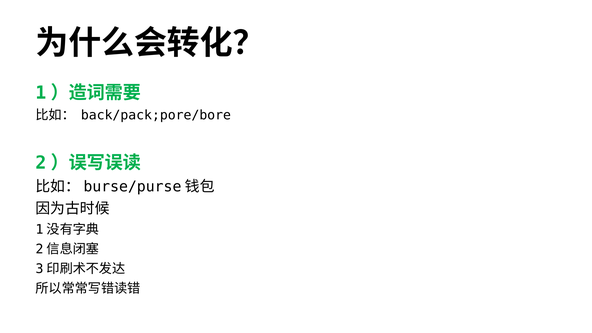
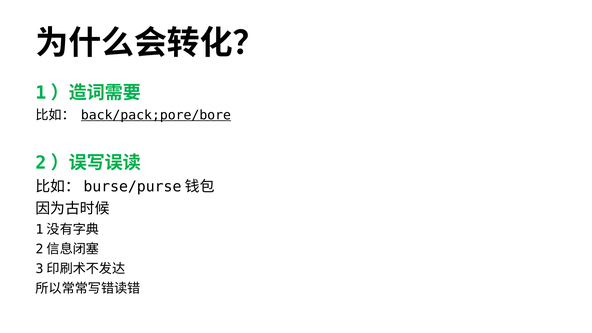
back/pack;pore/bore underline: none -> present (156, 115)
